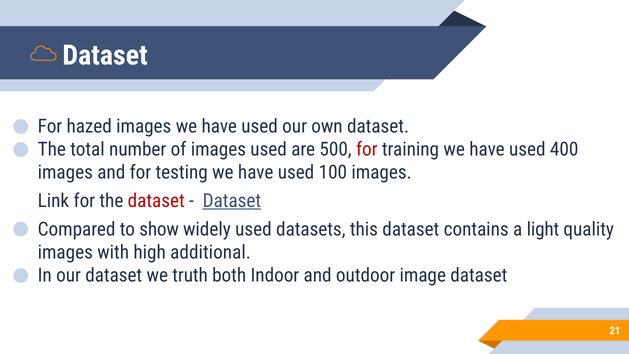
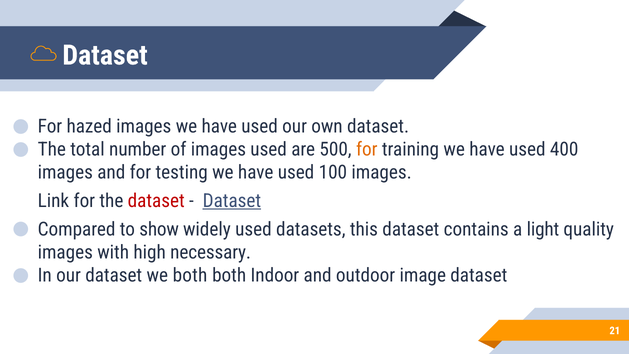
for colour: red -> orange (367, 149)
additional: additional -> necessary (211, 252)
we truth: truth -> both (190, 275)
